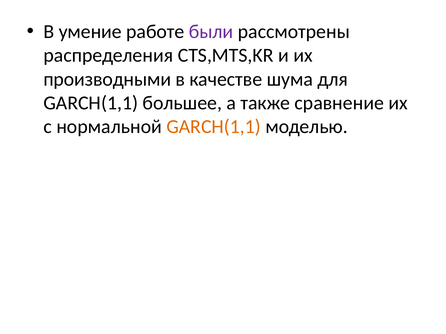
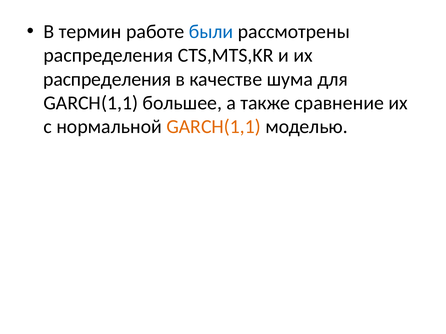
умение: умение -> термин (90, 32)
были colour: purple -> blue (211, 32)
производными: производными -> распределения (107, 79)
